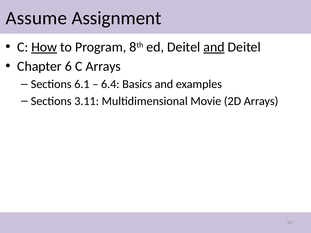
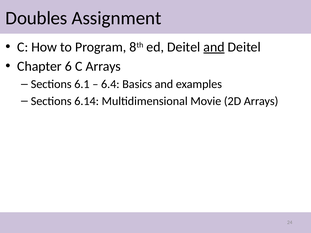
Assume: Assume -> Doubles (36, 18)
How underline: present -> none (44, 47)
3.11: 3.11 -> 6.14 (87, 101)
